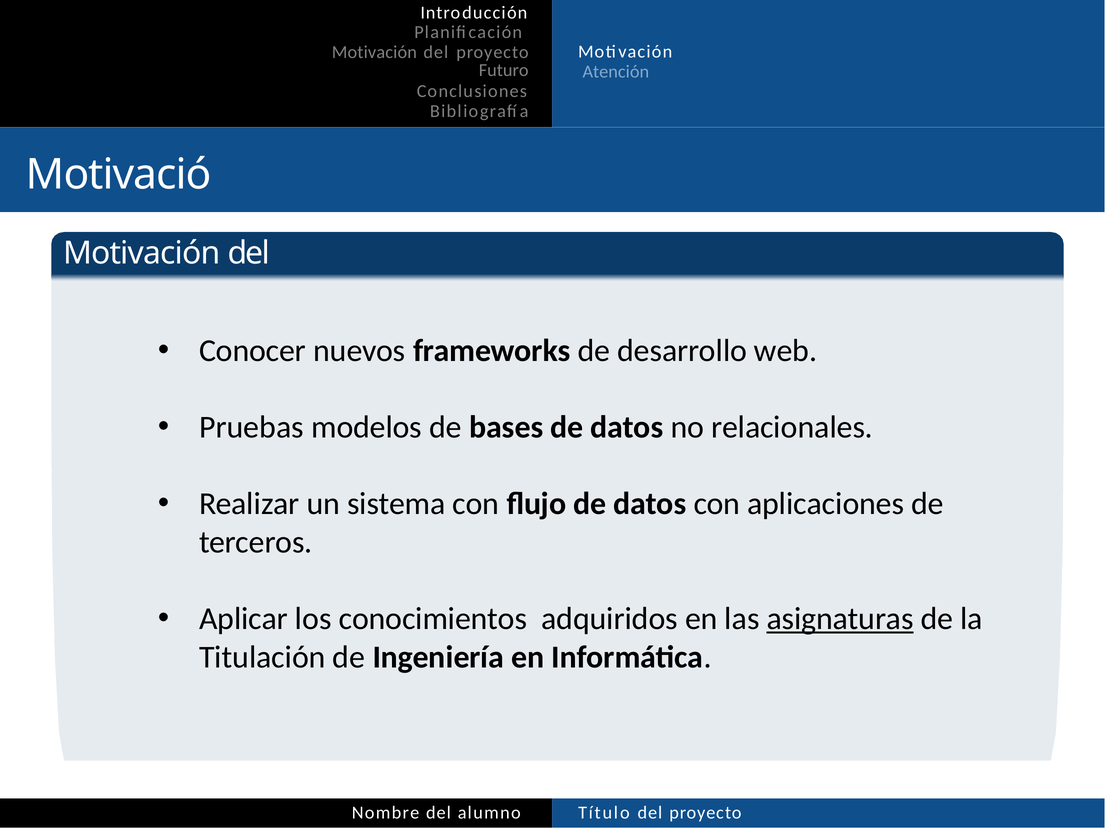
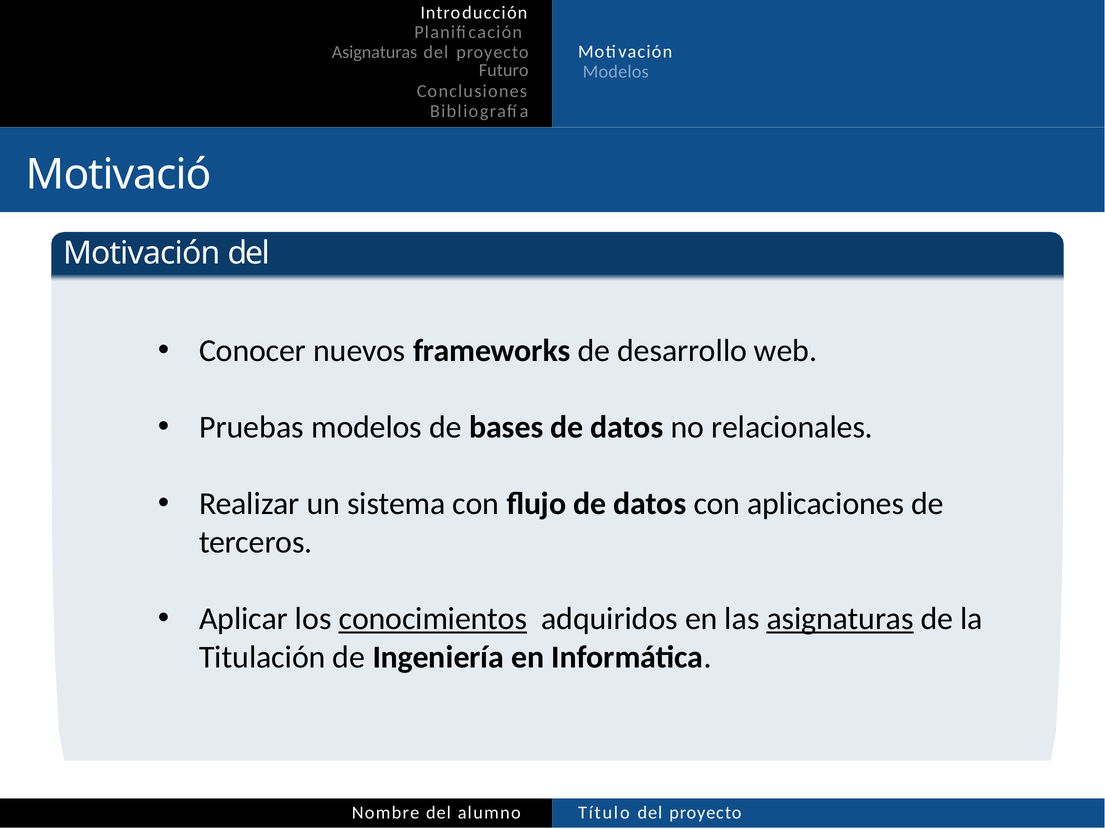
Motivación: Motivación -> Asignaturas (375, 52)
Atención: Atención -> Modelos (616, 72)
conocimientos underline: none -> present (433, 619)
